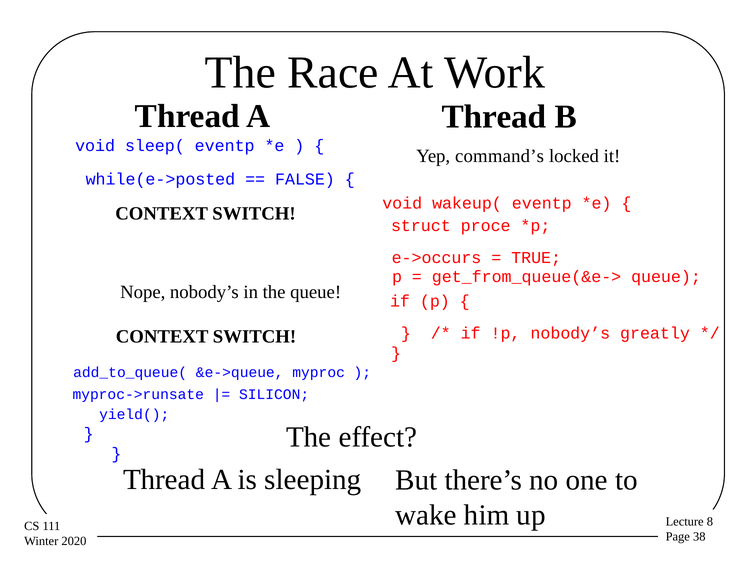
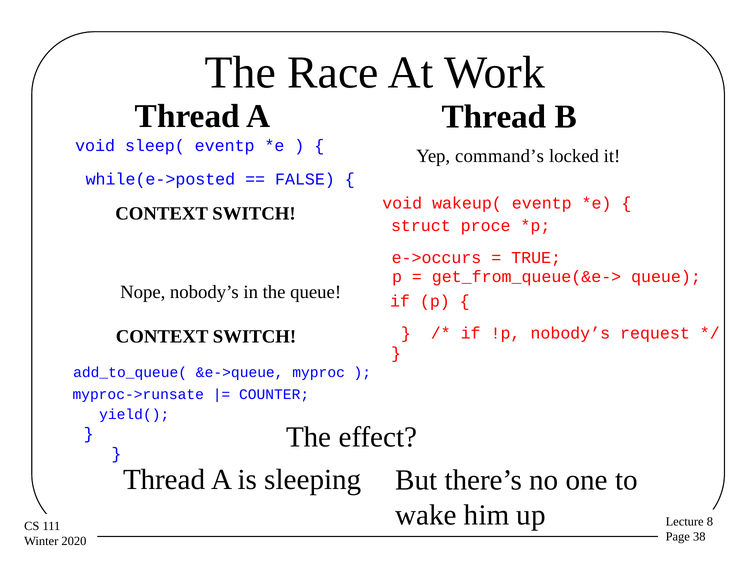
greatly: greatly -> request (655, 333)
SILICON: SILICON -> COUNTER (274, 395)
